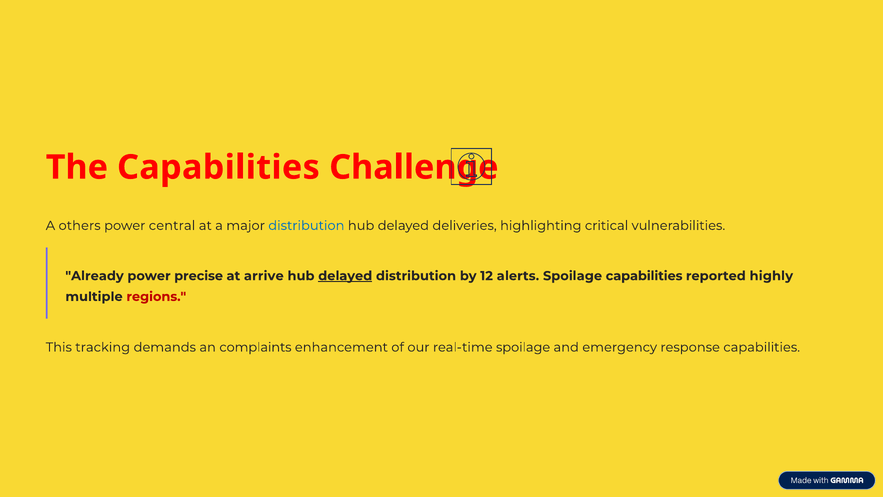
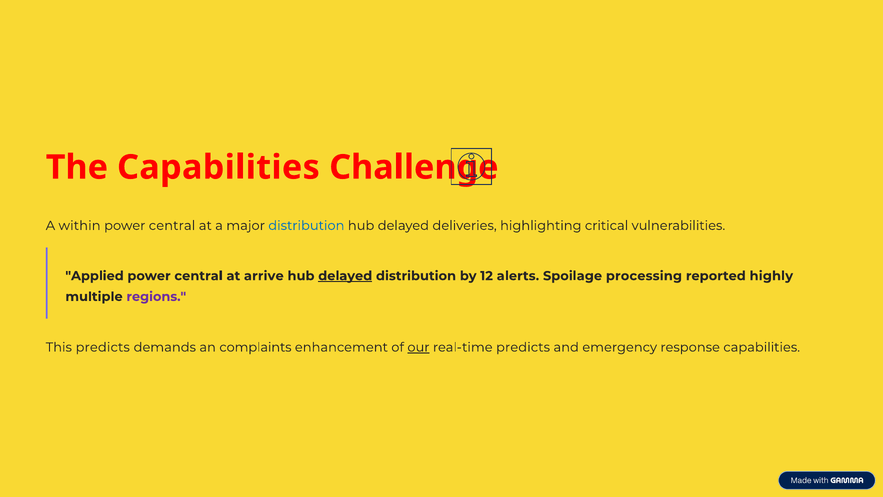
others: others -> within (80, 225)
Already: Already -> Applied (95, 276)
precise: precise -> central (199, 276)
Spoilage capabilities: capabilities -> processing (644, 276)
regions colour: red -> purple (156, 296)
This tracking: tracking -> predicts (103, 347)
our underline: none -> present (418, 347)
real-time spoilage: spoilage -> predicts (523, 347)
